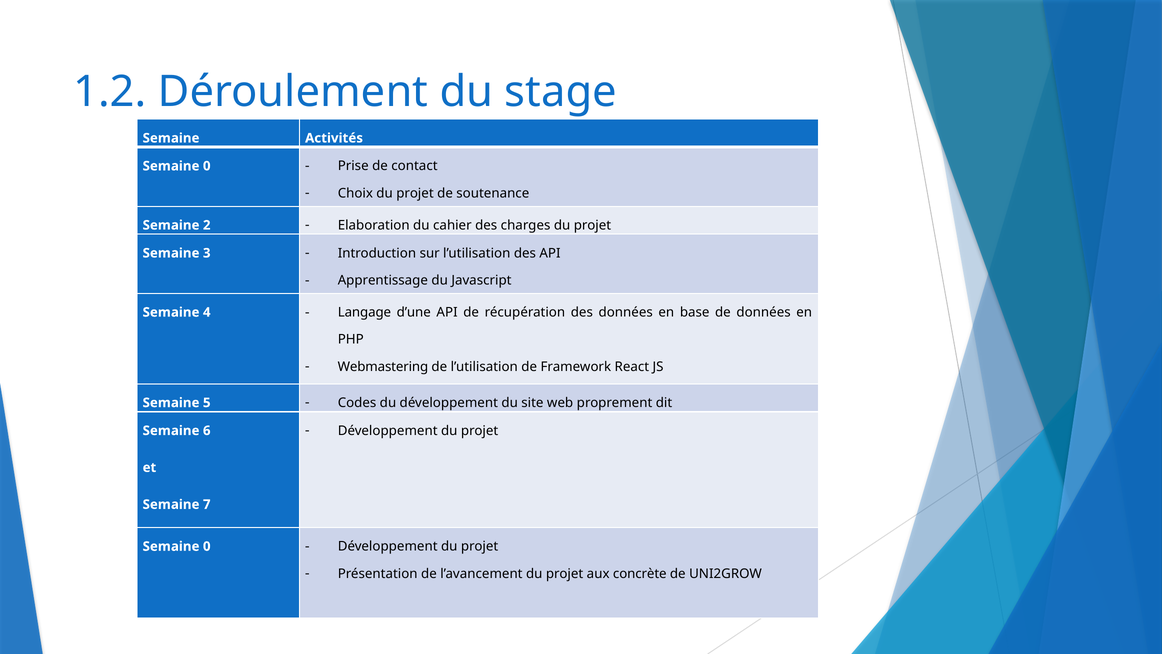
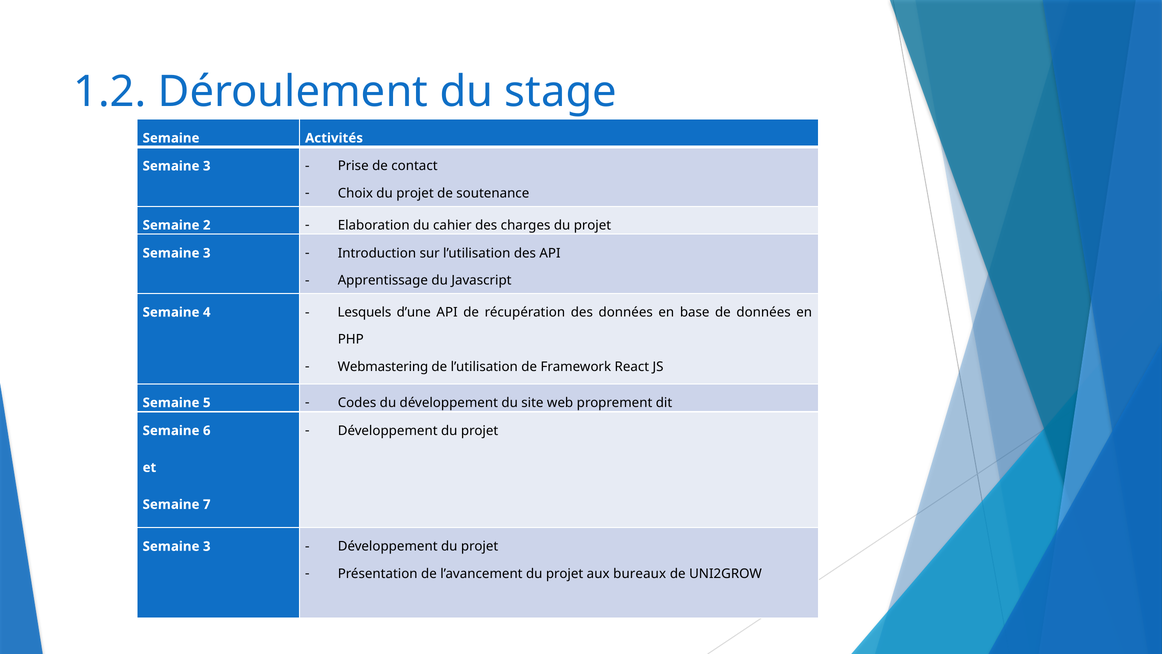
0: 0 -> 3 (207, 166)
Langage: Langage -> Lesquels (364, 312)
0: 0 -> 3 (207, 546)
concrète: concrète -> bureaux (640, 573)
